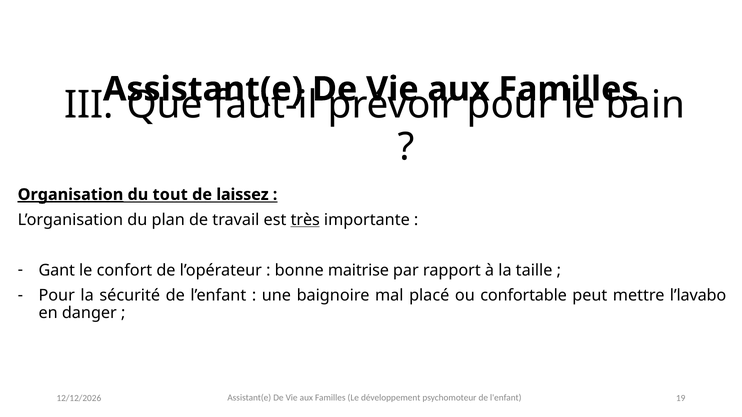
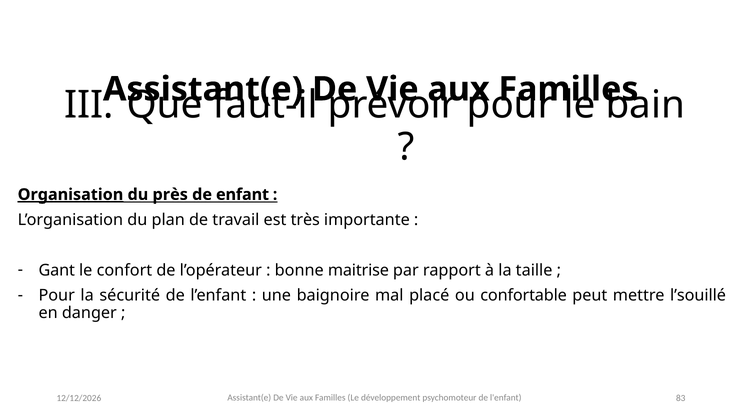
tout: tout -> près (170, 195)
laissez: laissez -> enfant (242, 195)
très underline: present -> none (305, 220)
l’lavabo: l’lavabo -> l’souillé (698, 296)
19: 19 -> 83 (681, 398)
